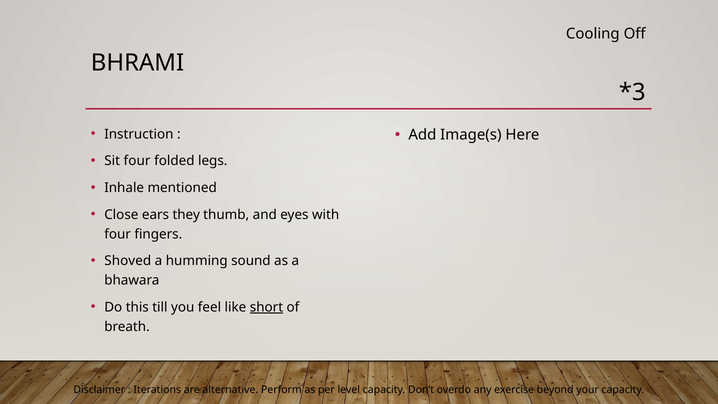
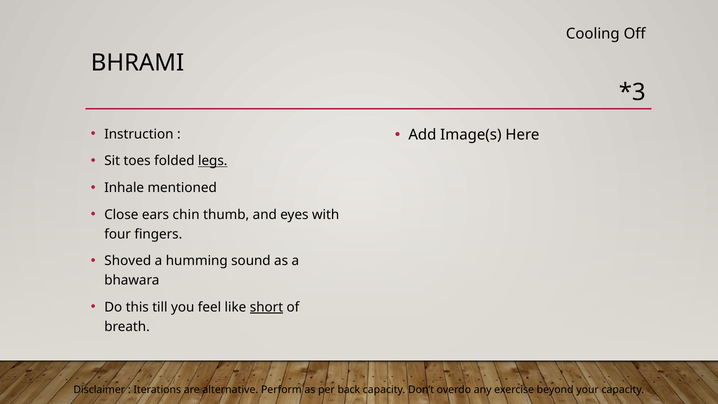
Sit four: four -> toes (137, 161)
legs underline: none -> present (213, 161)
they: they -> chin (186, 215)
level: level -> back (349, 389)
